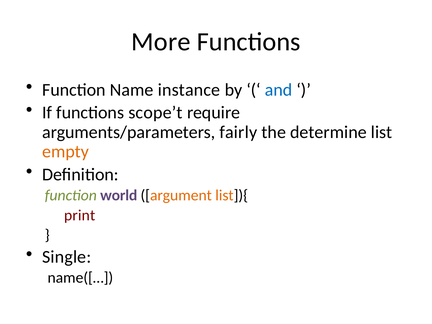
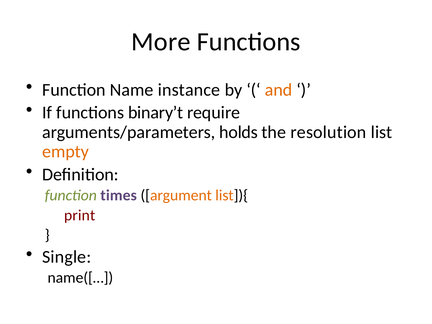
and colour: blue -> orange (279, 90)
scope’t: scope’t -> binary’t (156, 113)
fairly: fairly -> holds (239, 132)
determine: determine -> resolution (328, 132)
world: world -> times (119, 195)
